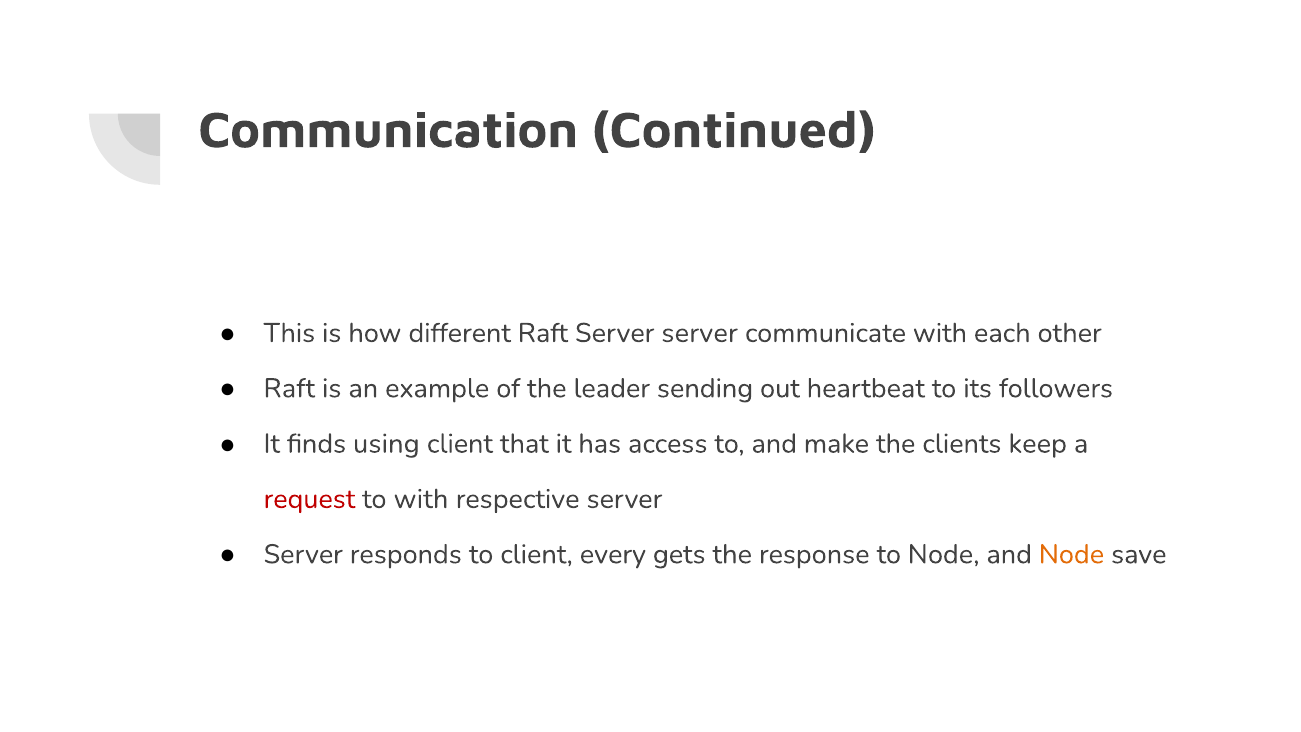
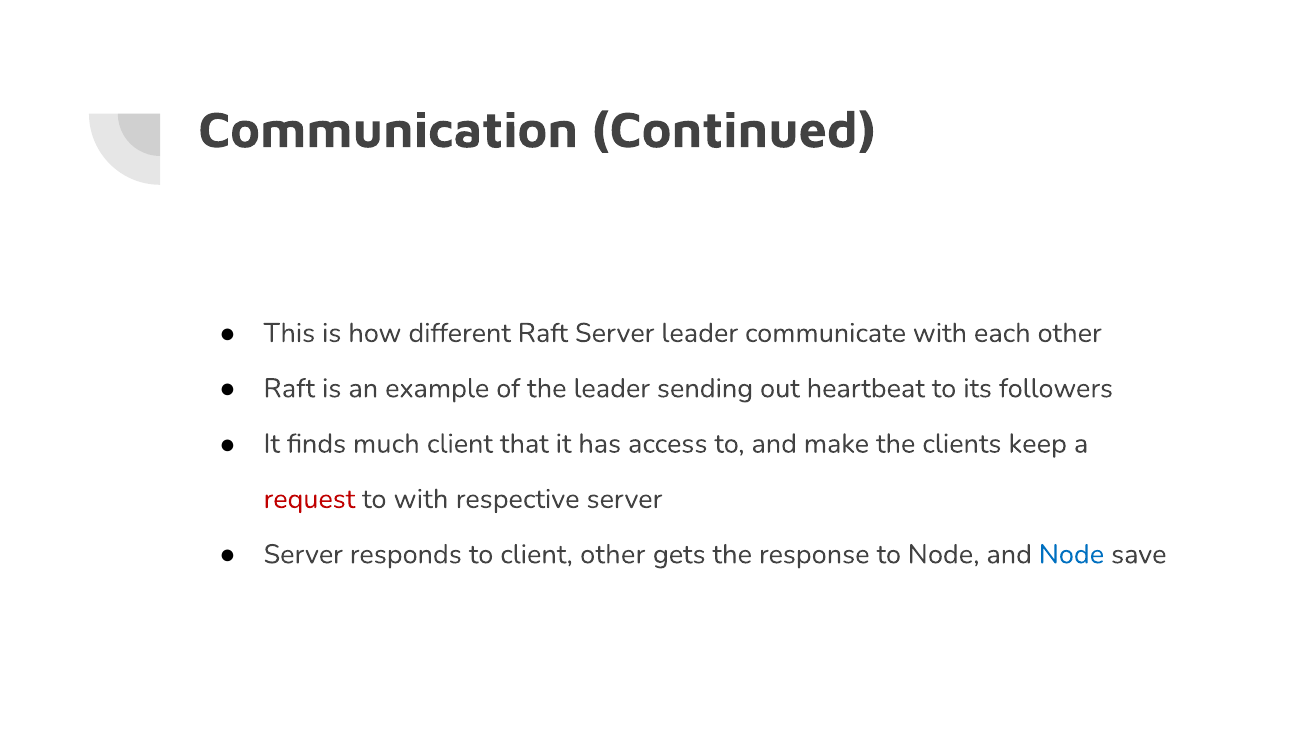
Server server: server -> leader (700, 333)
using: using -> much (386, 444)
client every: every -> other (613, 554)
Node colour: orange -> blue (1071, 554)
